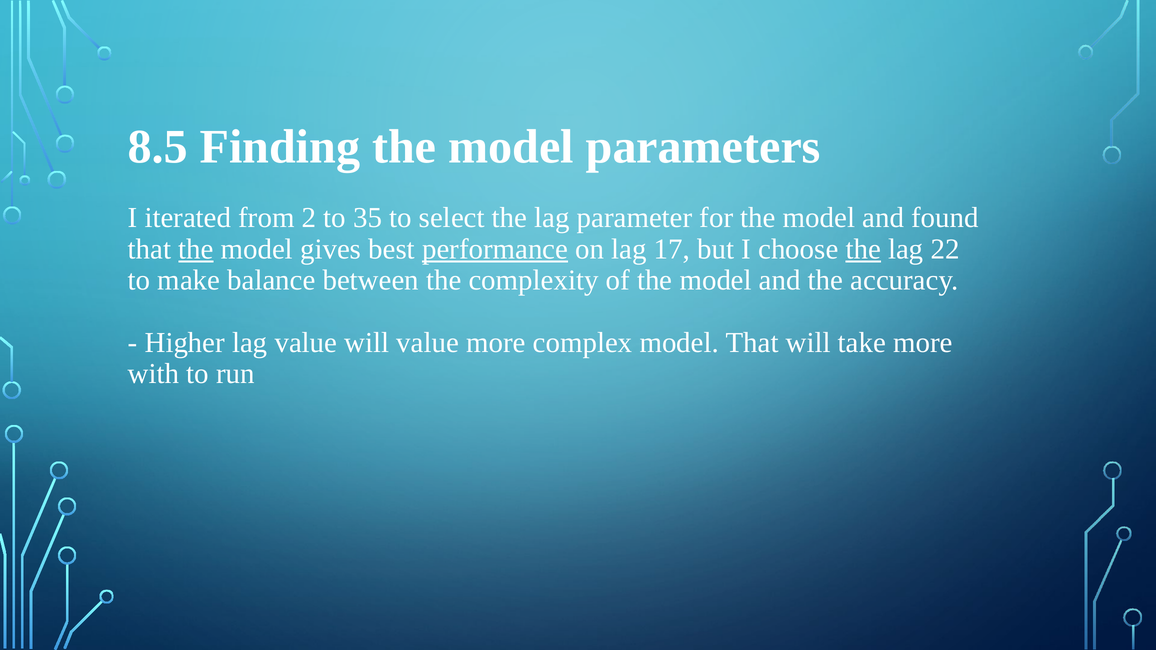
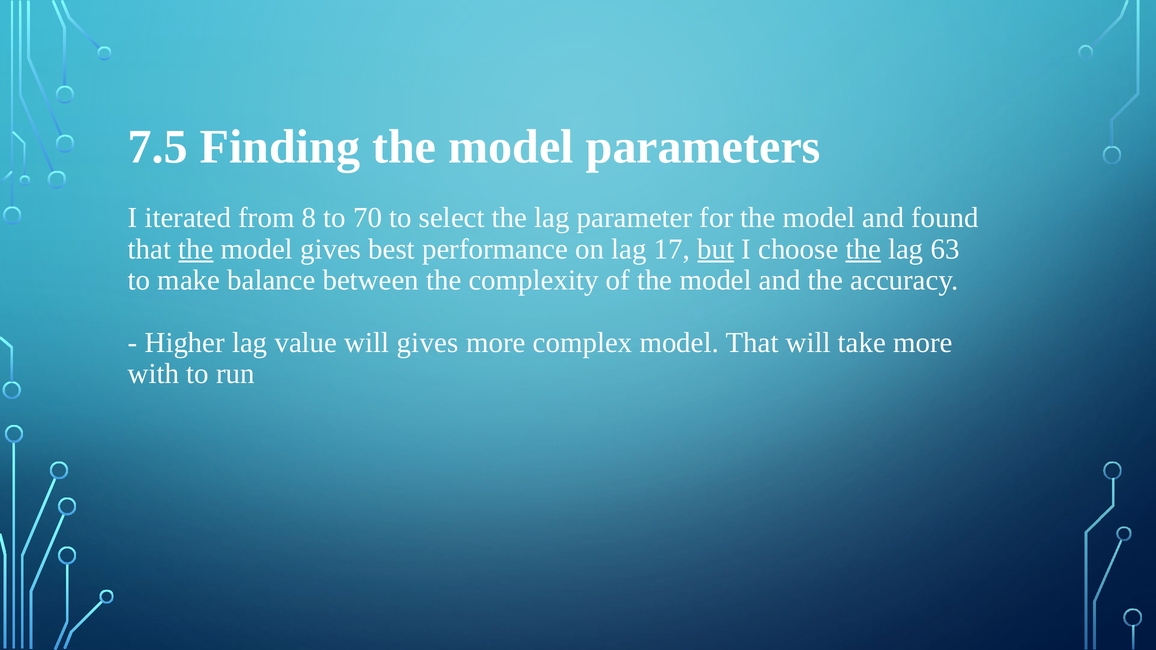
8.5: 8.5 -> 7.5 (158, 147)
2: 2 -> 8 (309, 218)
35: 35 -> 70 (368, 218)
performance underline: present -> none (495, 249)
but underline: none -> present (716, 249)
22: 22 -> 63 (945, 249)
will value: value -> gives (428, 343)
